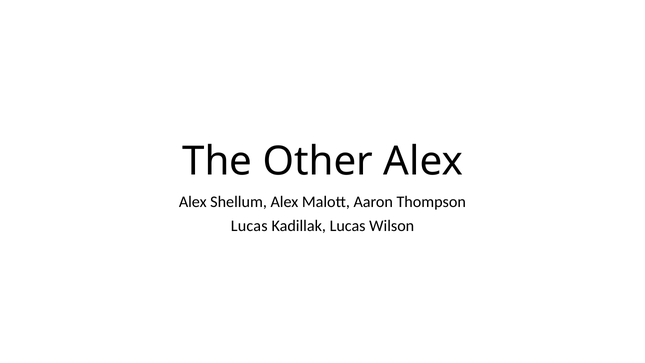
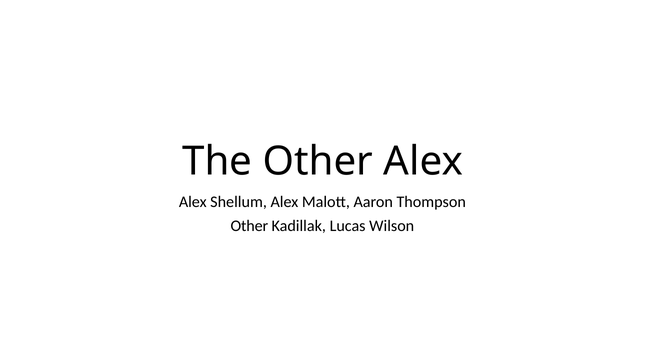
Lucas: Lucas -> Other (249, 226)
